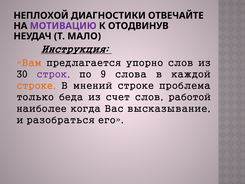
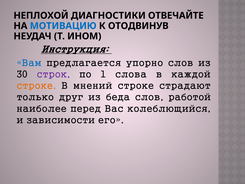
МОТИВАЦИЮ colour: purple -> blue (63, 26)
МАЛО: МАЛО -> ИНОМ (84, 36)
Вам colour: orange -> blue (29, 63)
9: 9 -> 1 (103, 74)
проблема: проблема -> страдают (185, 86)
беда: беда -> друг (71, 97)
счет: счет -> беда (118, 97)
когда: когда -> перед (86, 109)
высказывание: высказывание -> колеблющийся (169, 109)
разобраться: разобраться -> зависимости (61, 120)
